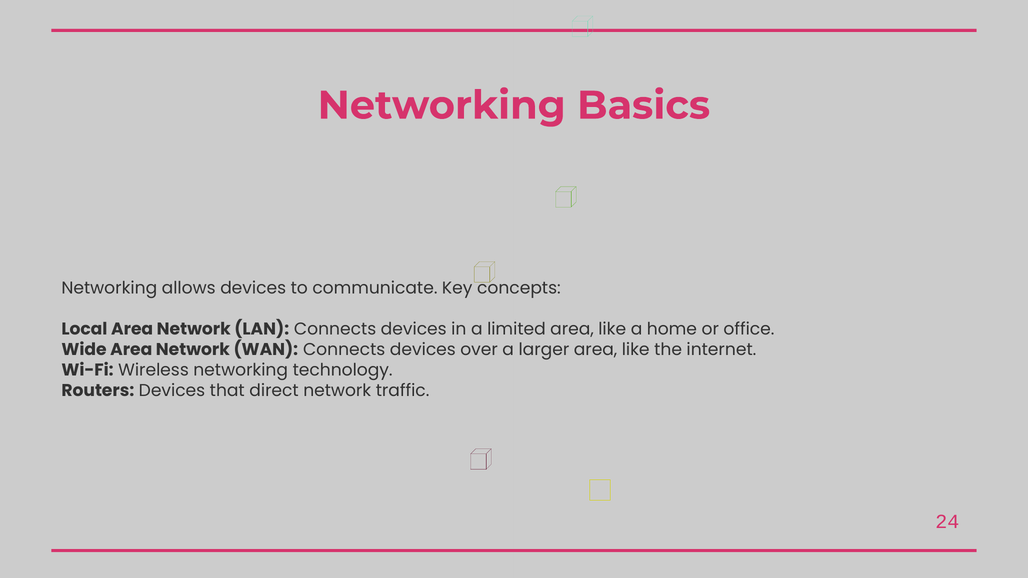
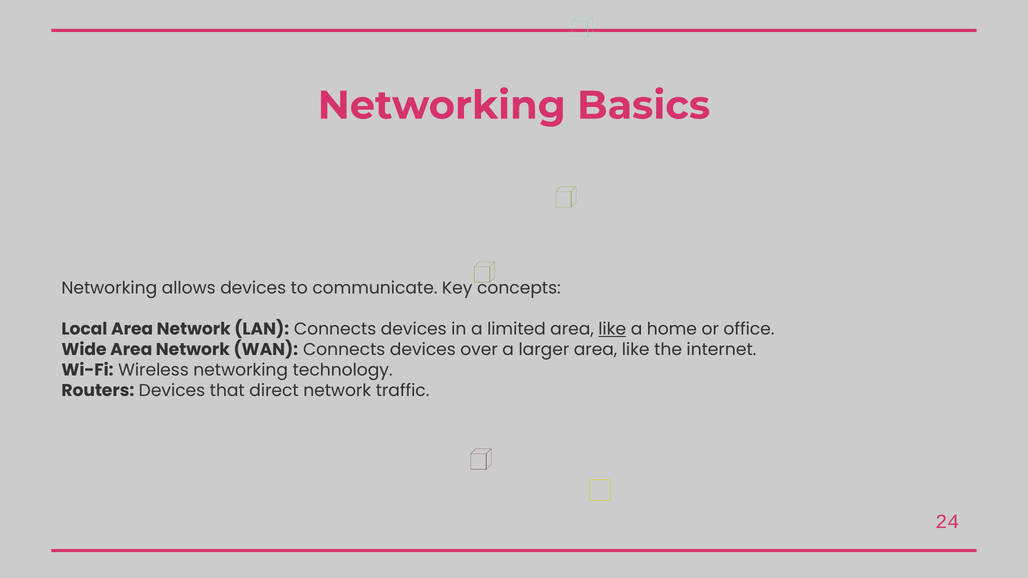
like underline: none -> present (612, 329)
